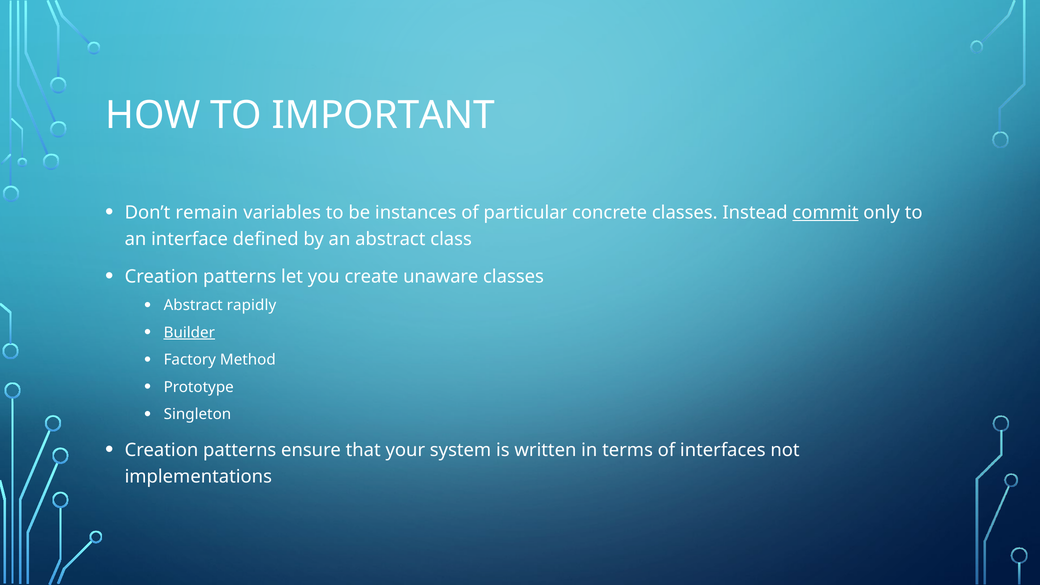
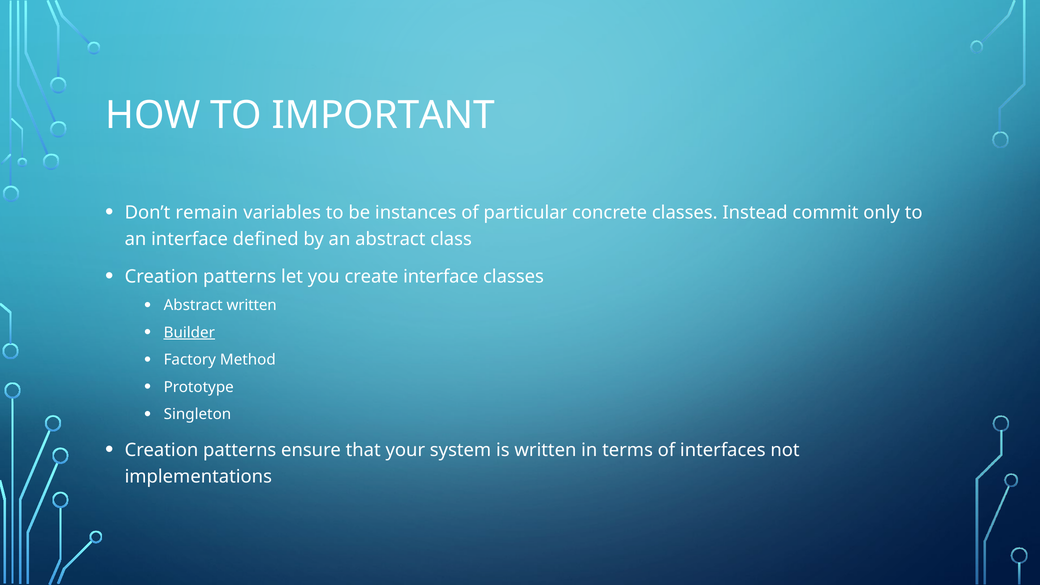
commit underline: present -> none (825, 213)
create unaware: unaware -> interface (441, 276)
Abstract rapidly: rapidly -> written (252, 305)
